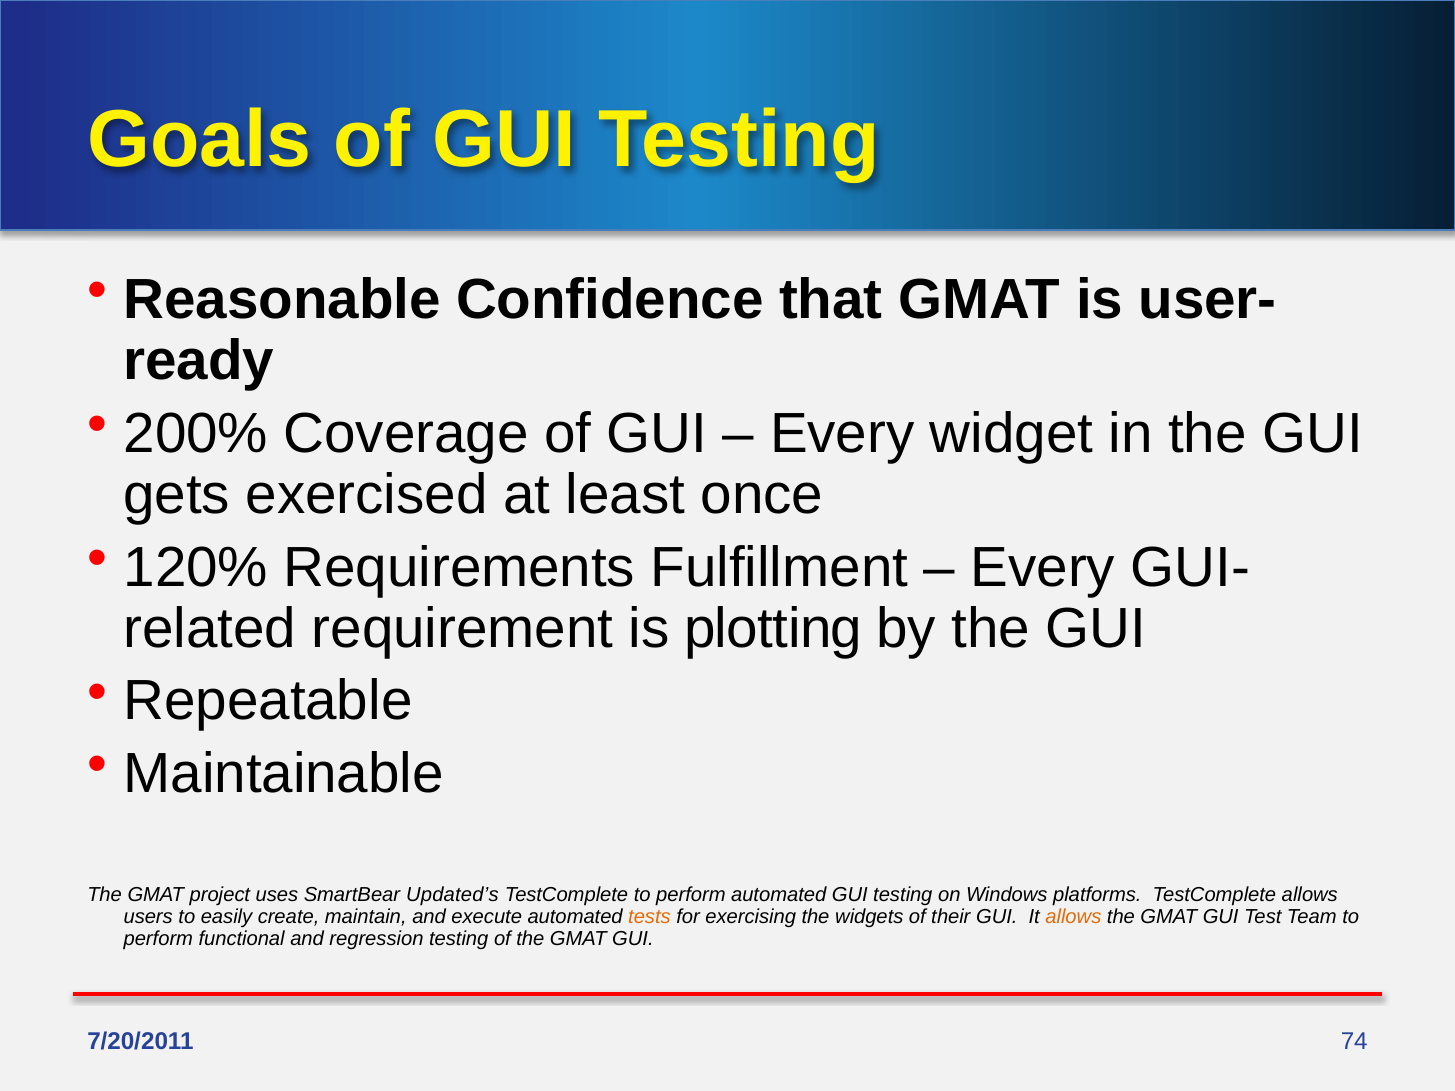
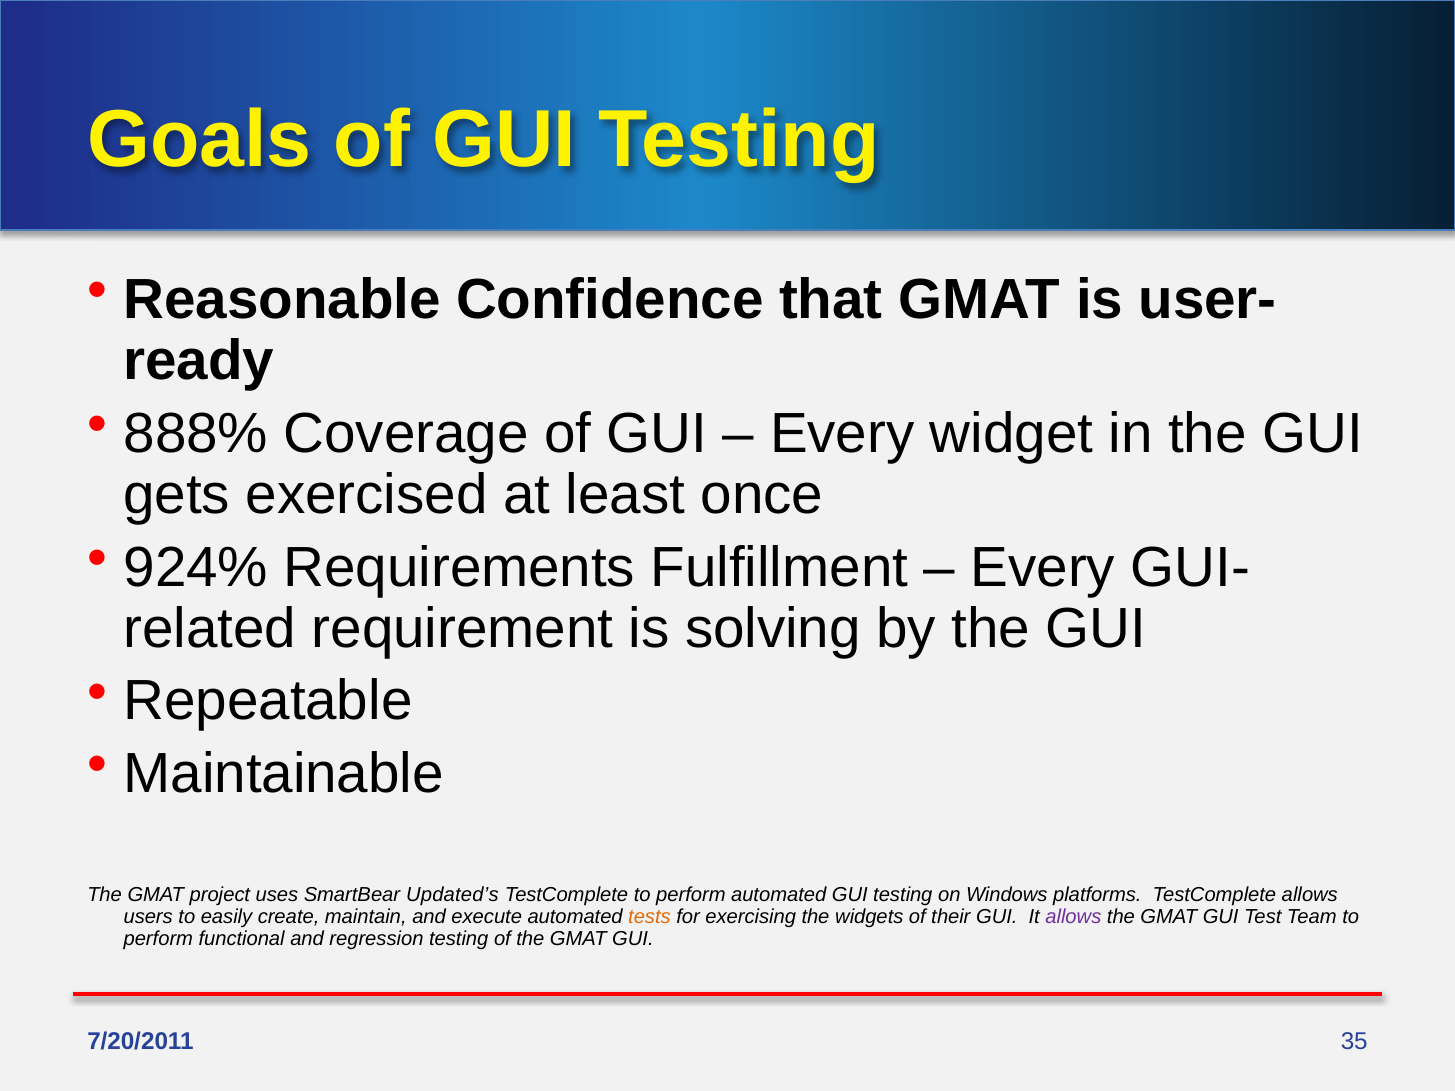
200%: 200% -> 888% (196, 434)
120%: 120% -> 924% (196, 568)
plotting: plotting -> solving (773, 629)
allows colour: orange -> purple (1073, 917)
74: 74 -> 35 (1354, 1042)
